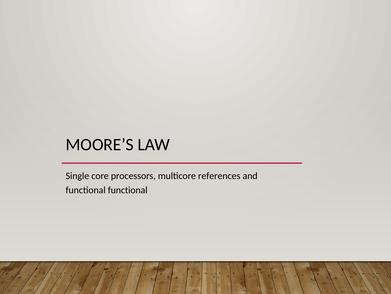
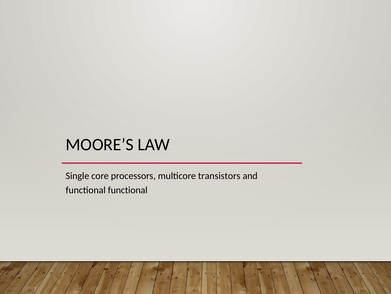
references: references -> transistors (219, 176)
